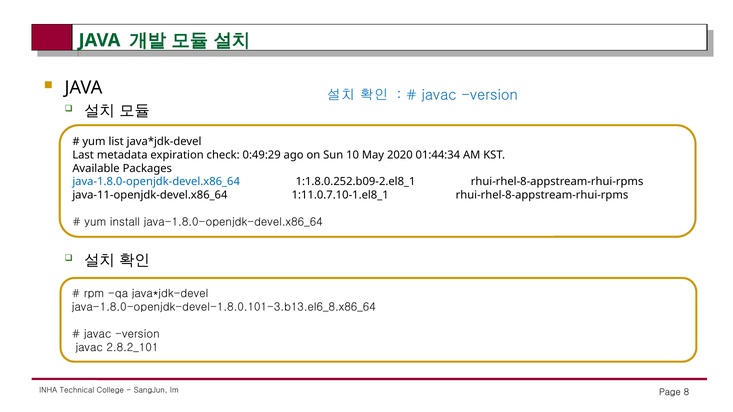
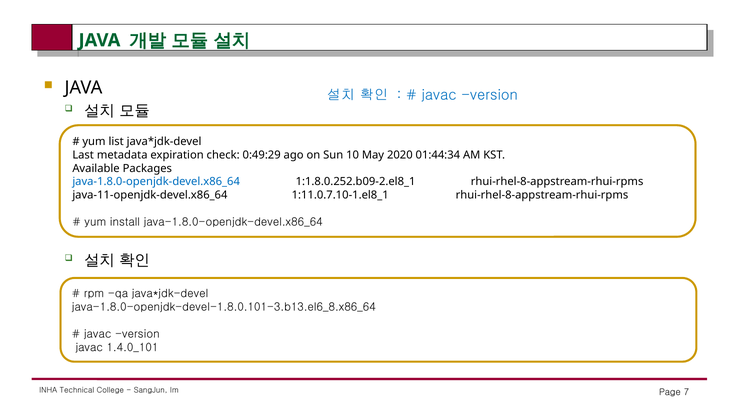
2.8.2_101: 2.8.2_101 -> 1.4.0_101 (132, 348)
8: 8 -> 7 (686, 392)
